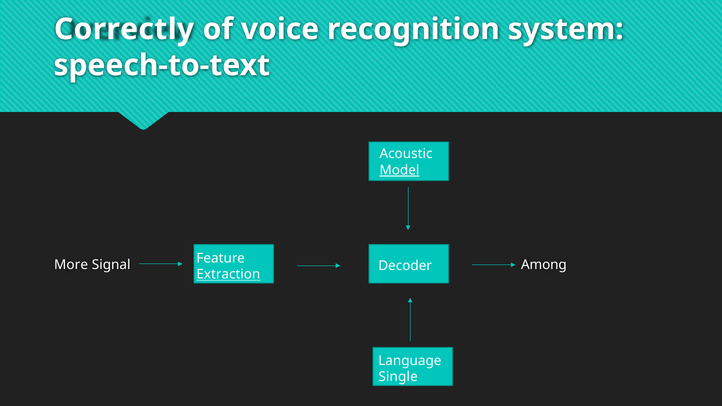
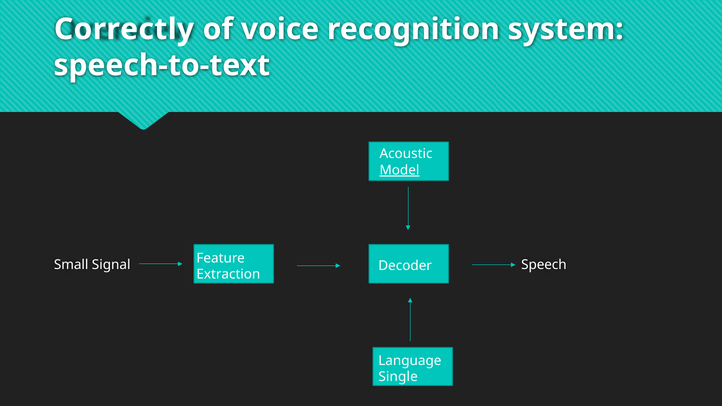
More: More -> Small (71, 265)
Among: Among -> Speech (544, 265)
Extraction underline: present -> none (228, 275)
